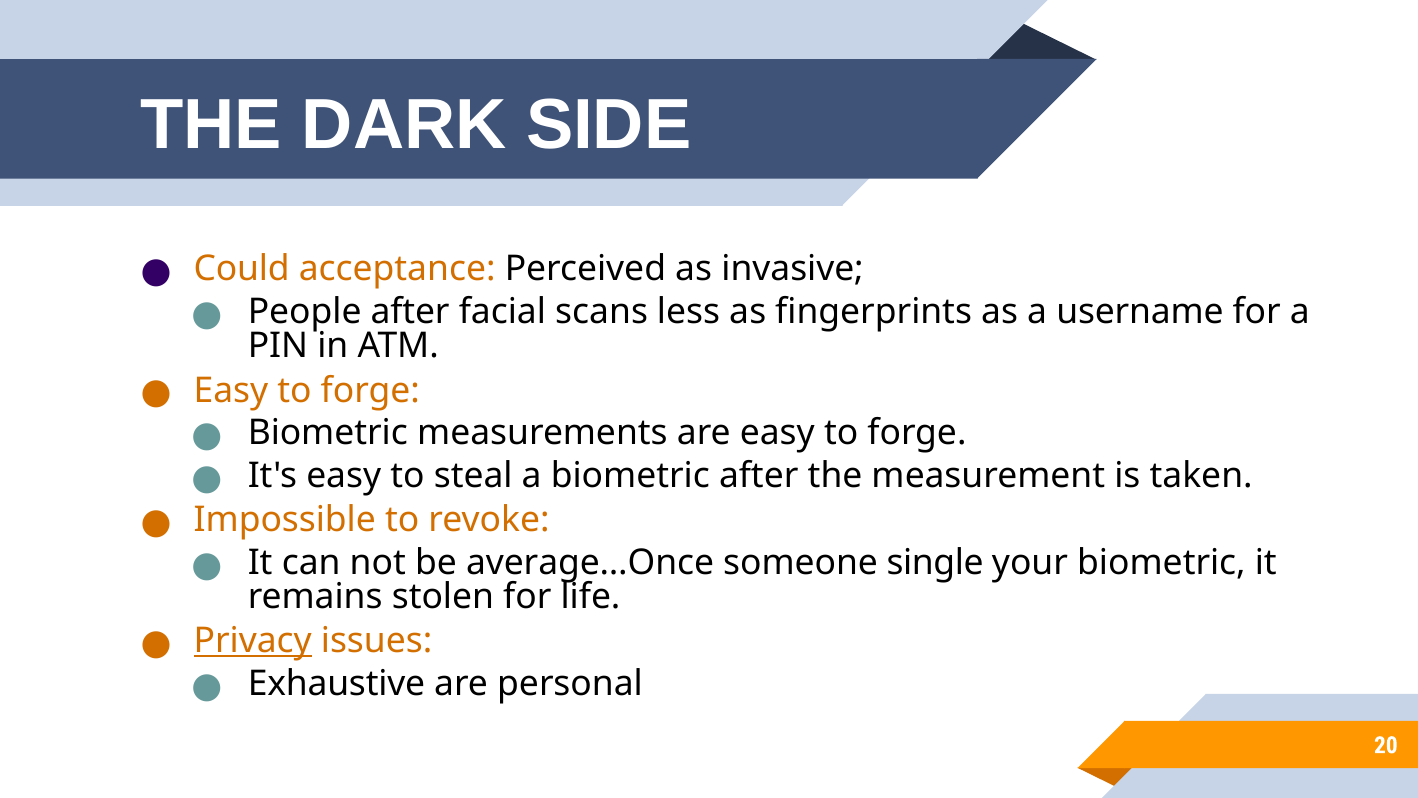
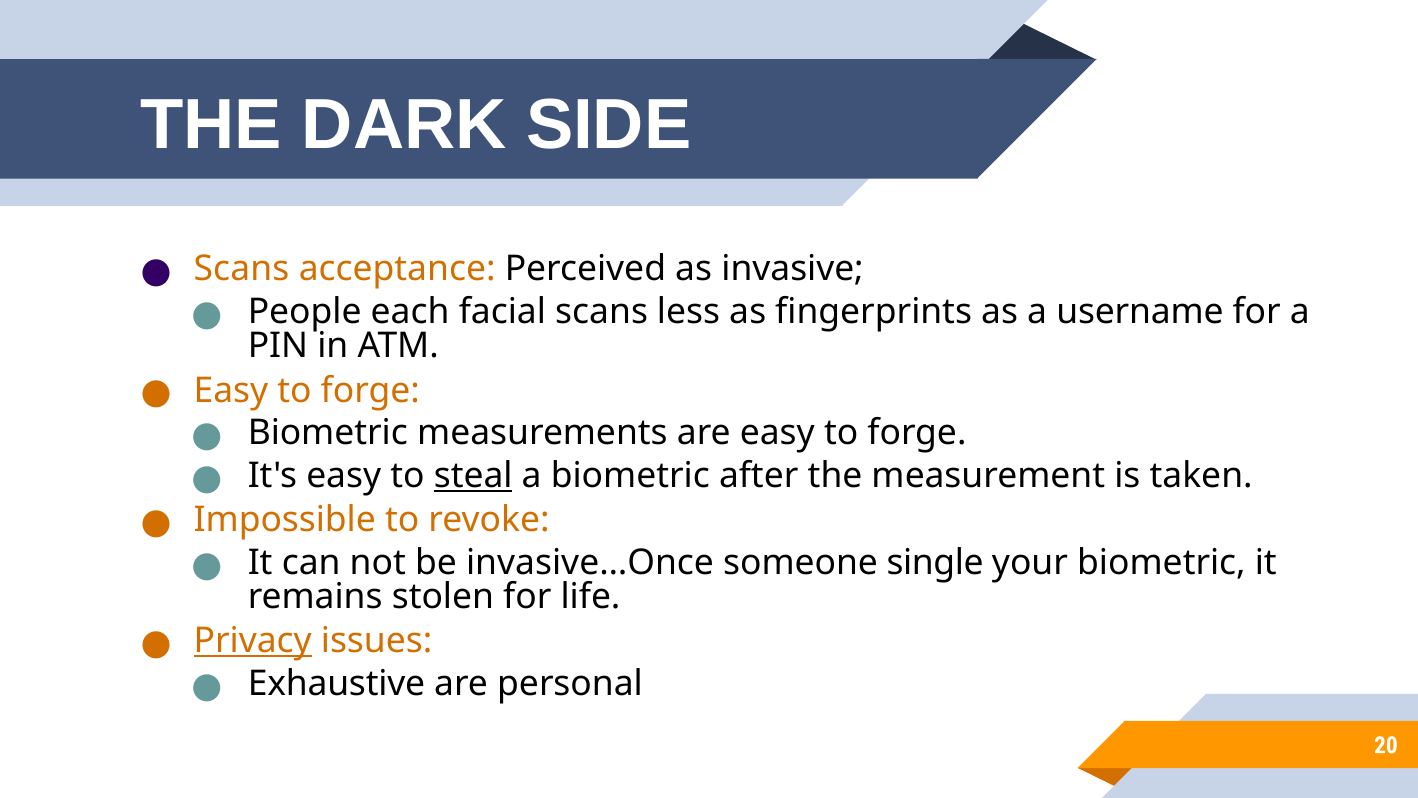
Could: Could -> Scans (242, 269)
People after: after -> each (410, 312)
steal underline: none -> present (473, 476)
average…Once: average…Once -> invasive…Once (590, 563)
